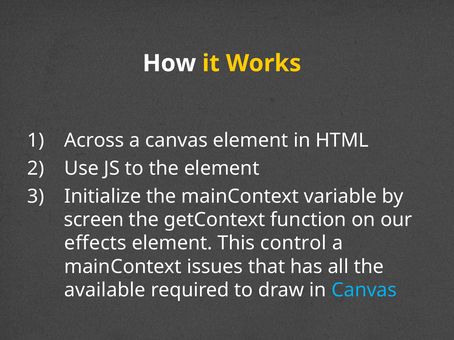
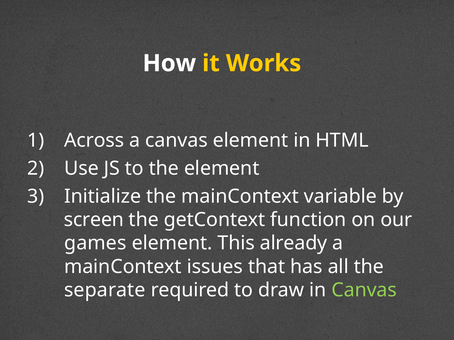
effects: effects -> games (95, 244)
control: control -> already (294, 244)
available: available -> separate (105, 290)
Canvas colour: light blue -> light green (364, 290)
